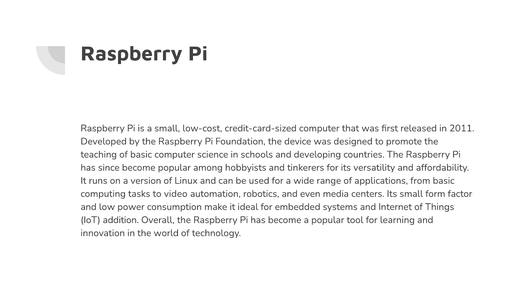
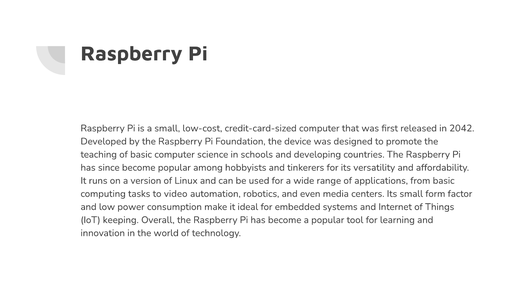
2011: 2011 -> 2042 (462, 128)
addition: addition -> keeping (121, 220)
